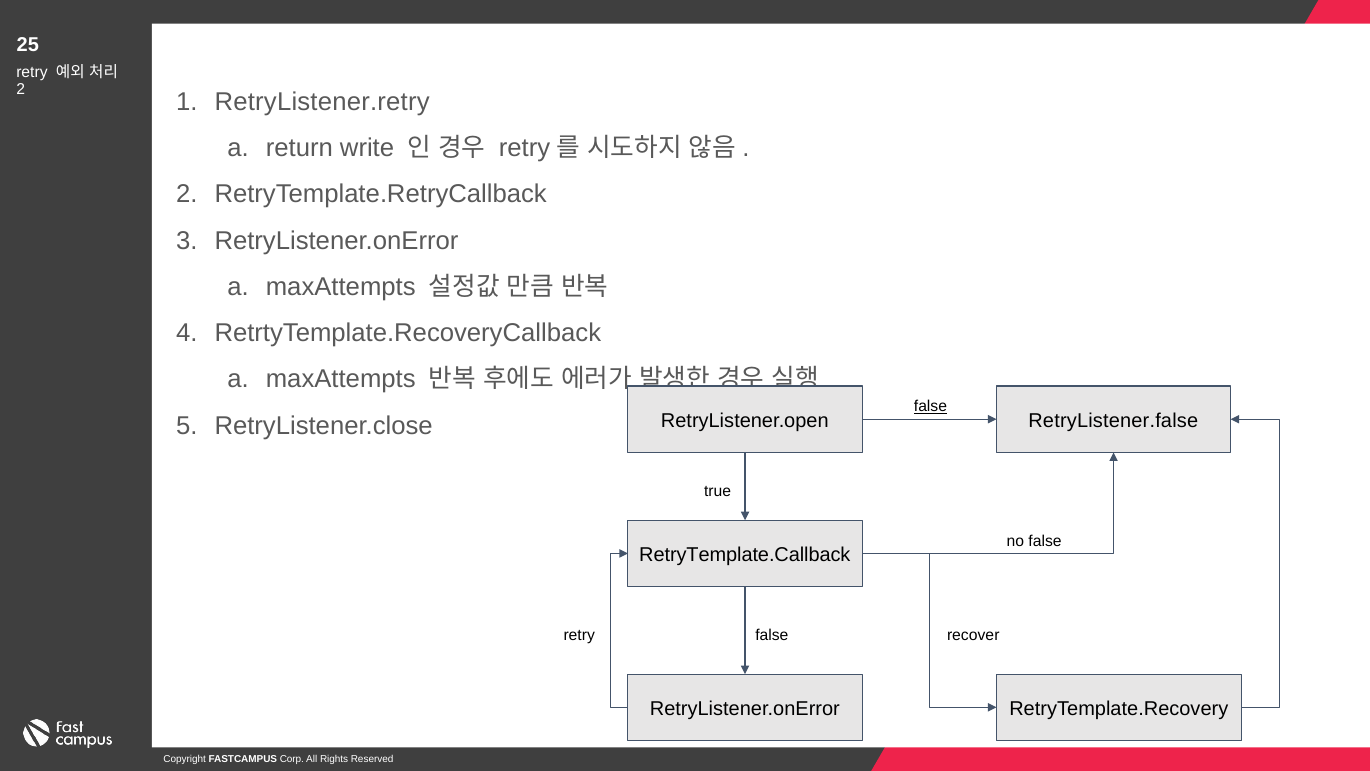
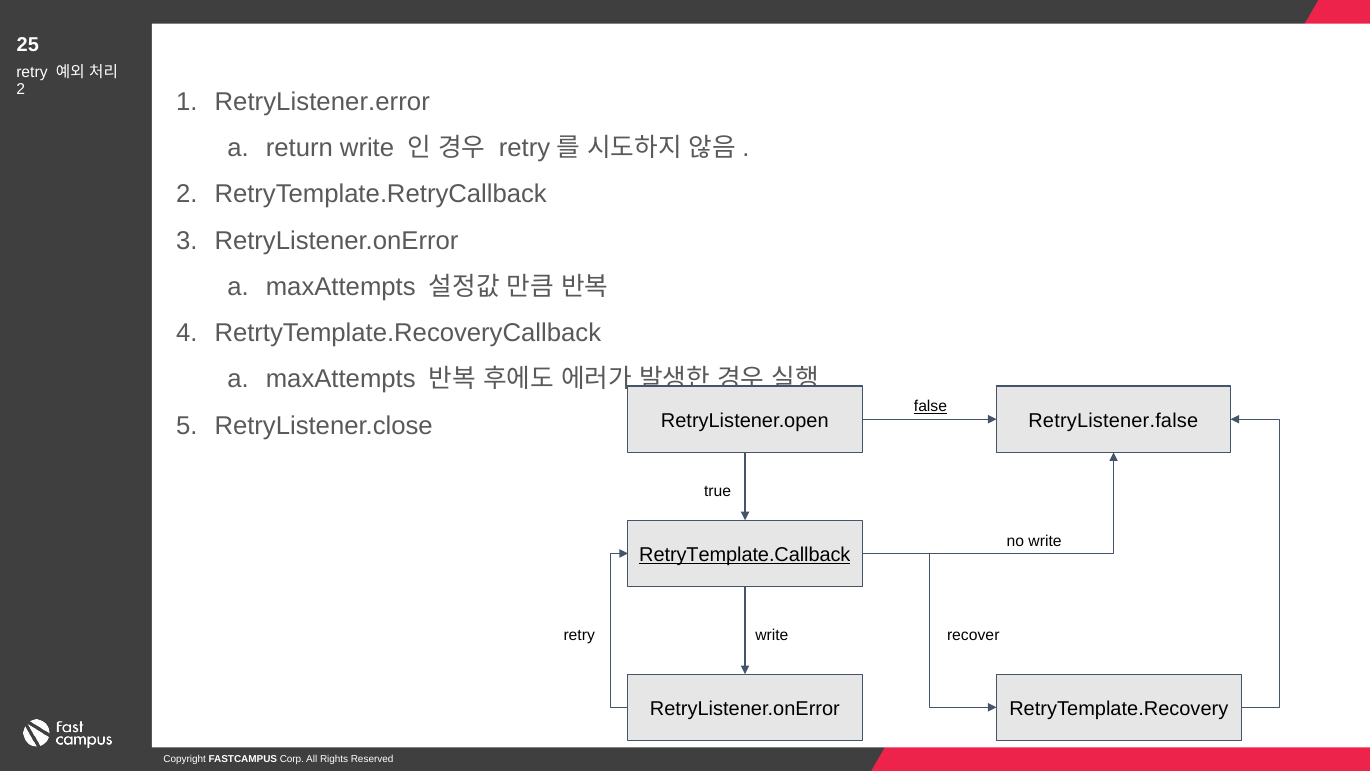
RetryListener.retry: RetryListener.retry -> RetryListener.error (322, 102)
no false: false -> write (1045, 541)
RetryTemplate.Callback underline: none -> present (745, 555)
false: false -> write (772, 635)
